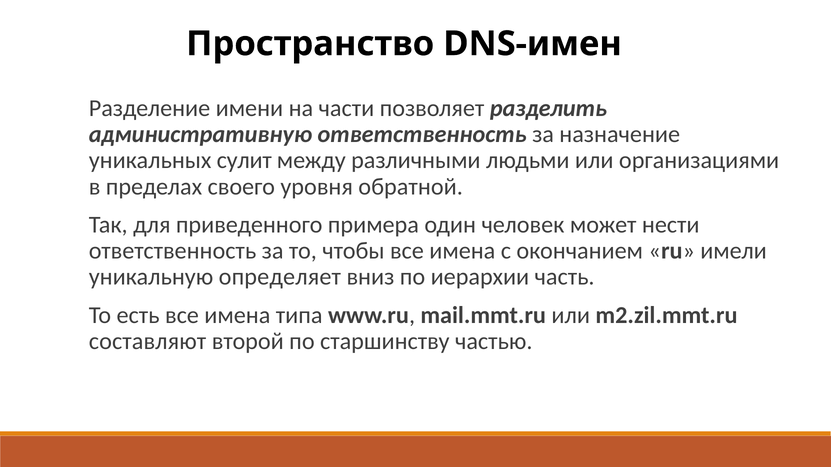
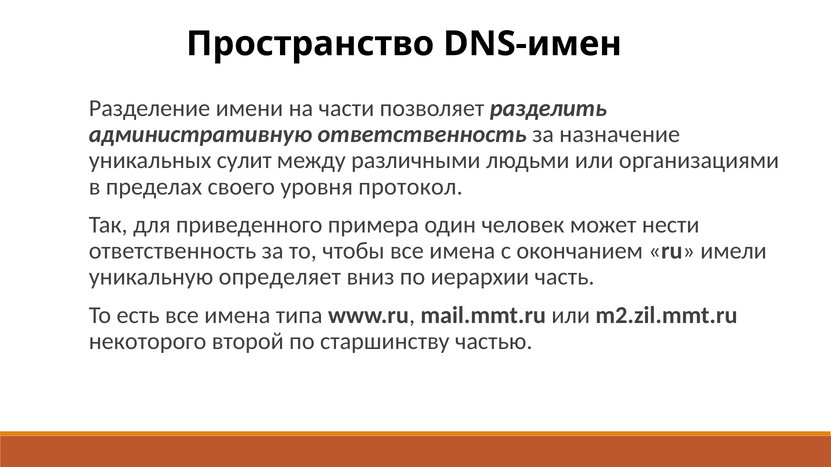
обратной: обратной -> протокол (411, 187)
составляют: составляют -> некоторого (148, 342)
